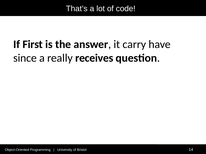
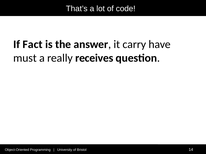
First: First -> Fact (33, 44)
since: since -> must (25, 58)
